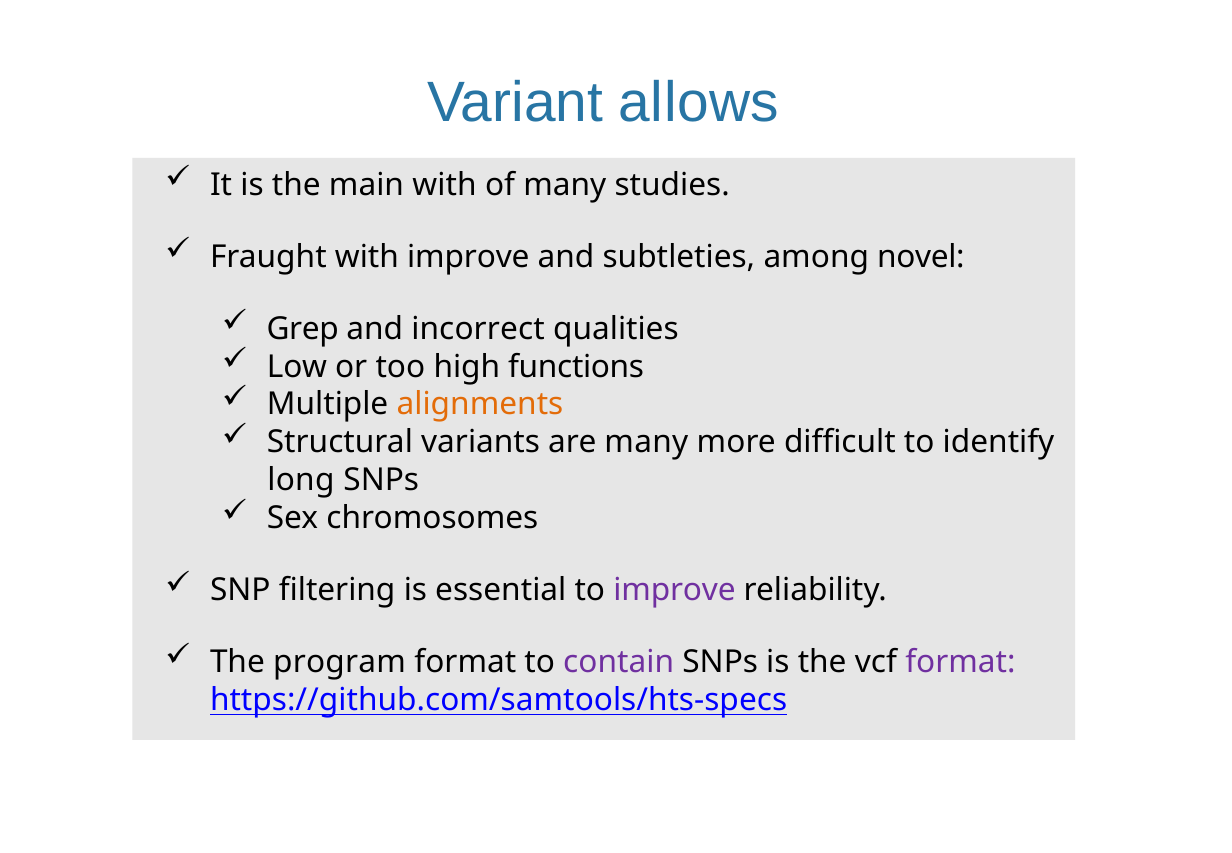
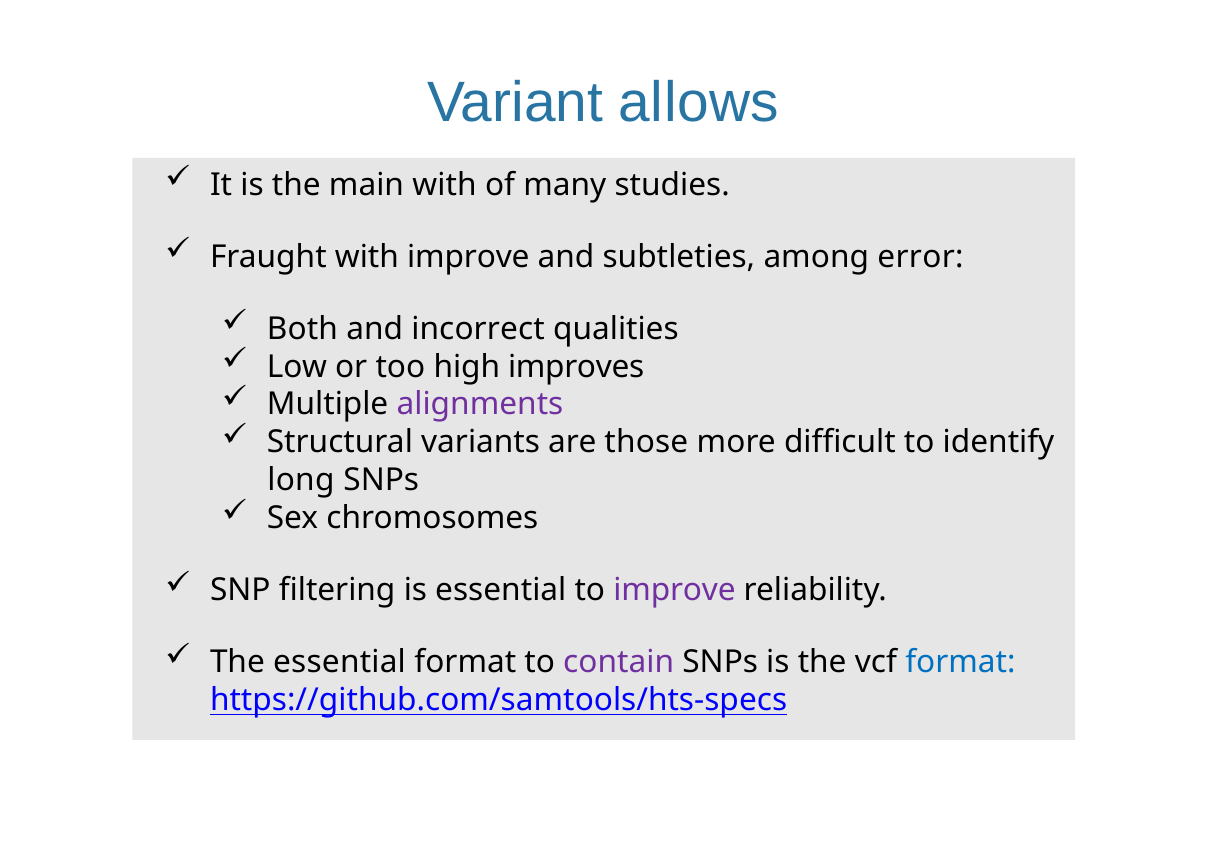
novel: novel -> error (921, 257)
Grep: Grep -> Both (302, 329)
functions: functions -> improves (576, 367)
alignments colour: orange -> purple (480, 404)
are many: many -> those (646, 442)
The program: program -> essential (340, 662)
format colour: purple -> blue (960, 662)
